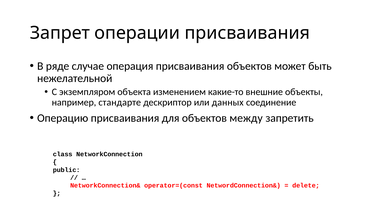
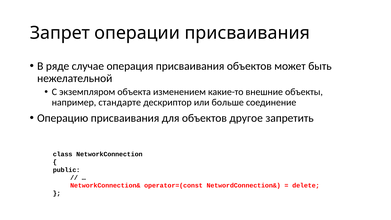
данных: данных -> больше (228, 102)
между: между -> другое (246, 118)
